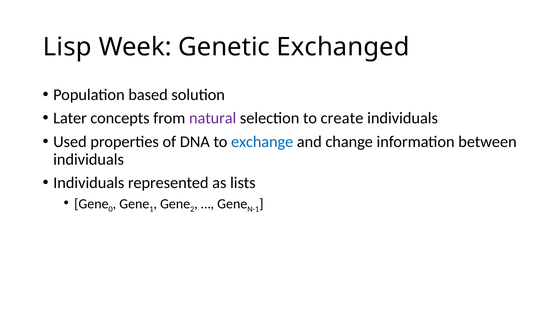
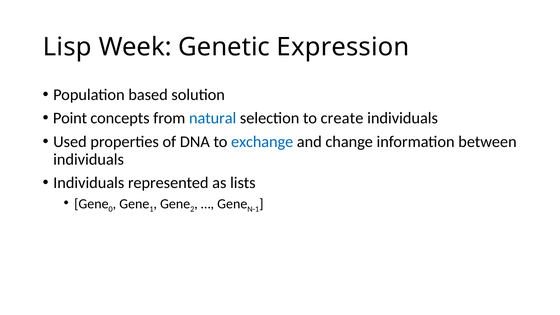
Exchanged: Exchanged -> Expression (343, 47)
Later: Later -> Point (70, 118)
natural colour: purple -> blue (213, 118)
